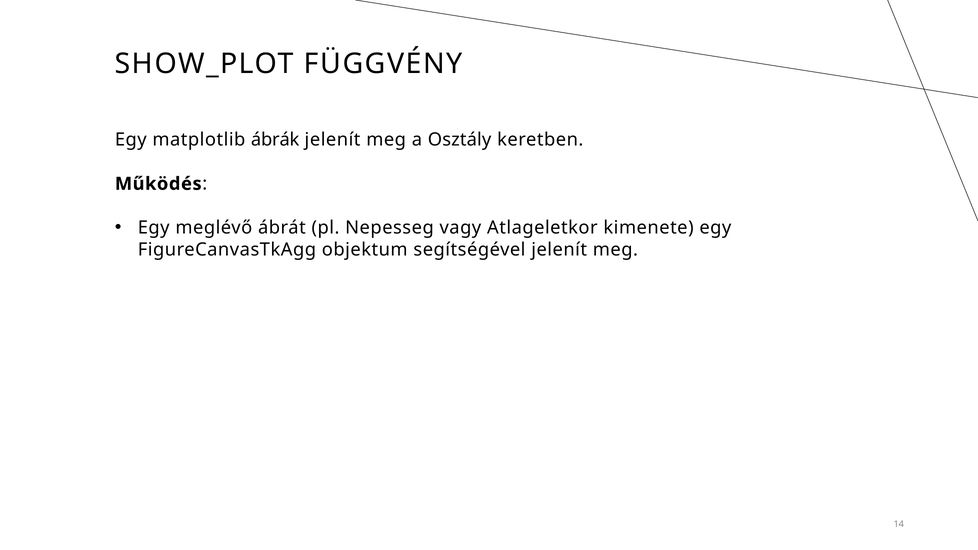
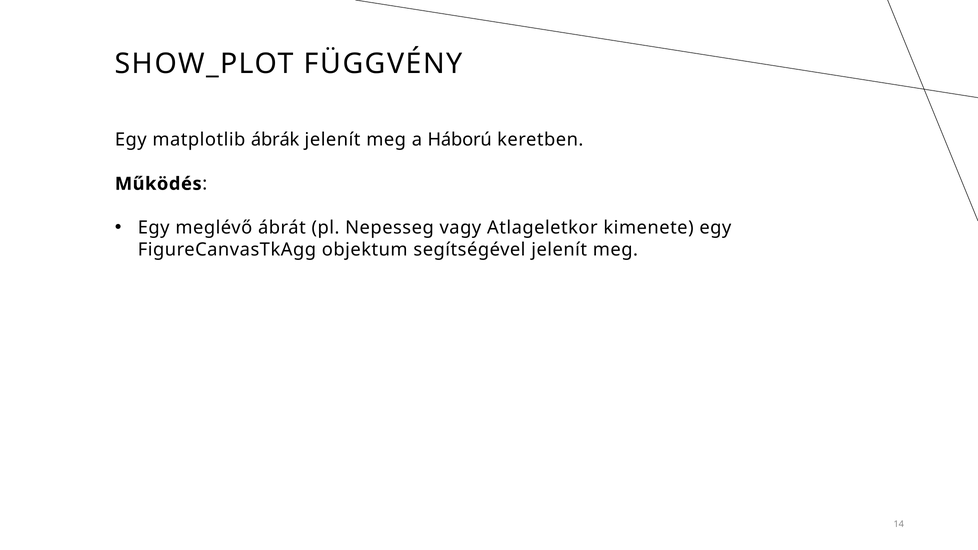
Osztály: Osztály -> Háború (460, 140)
